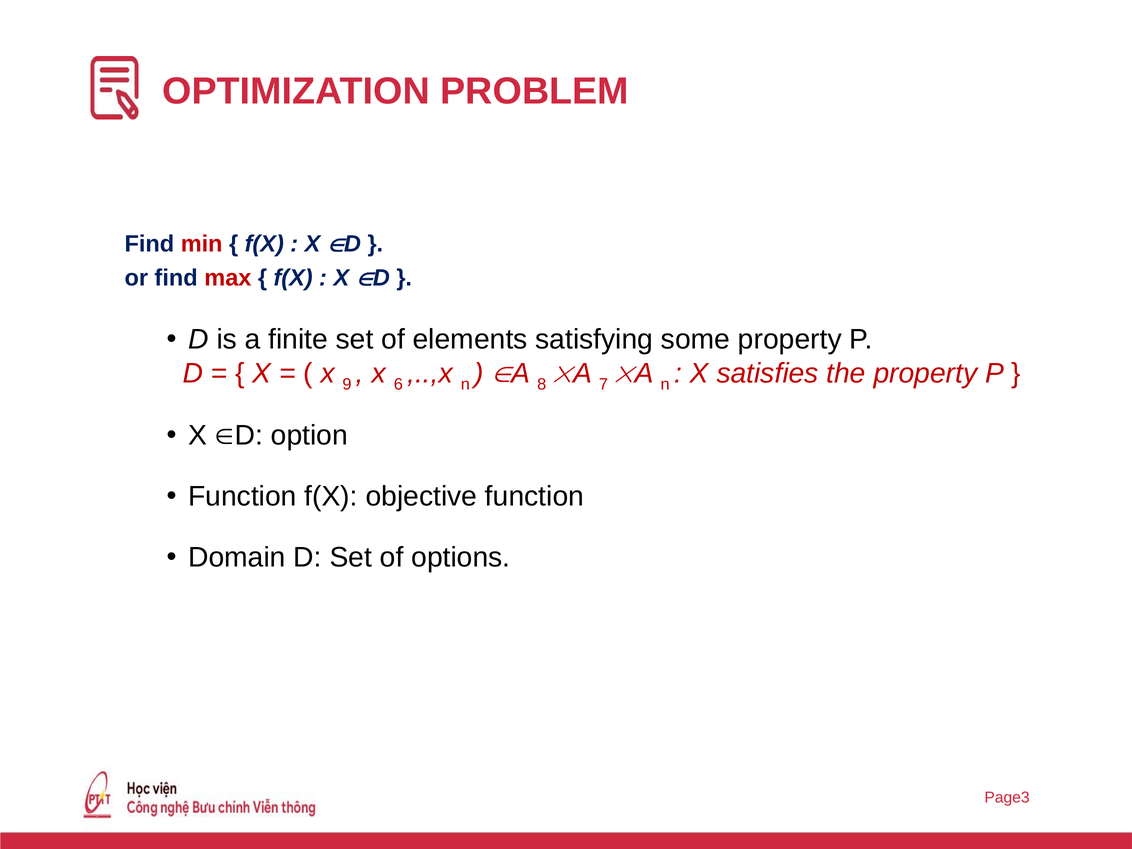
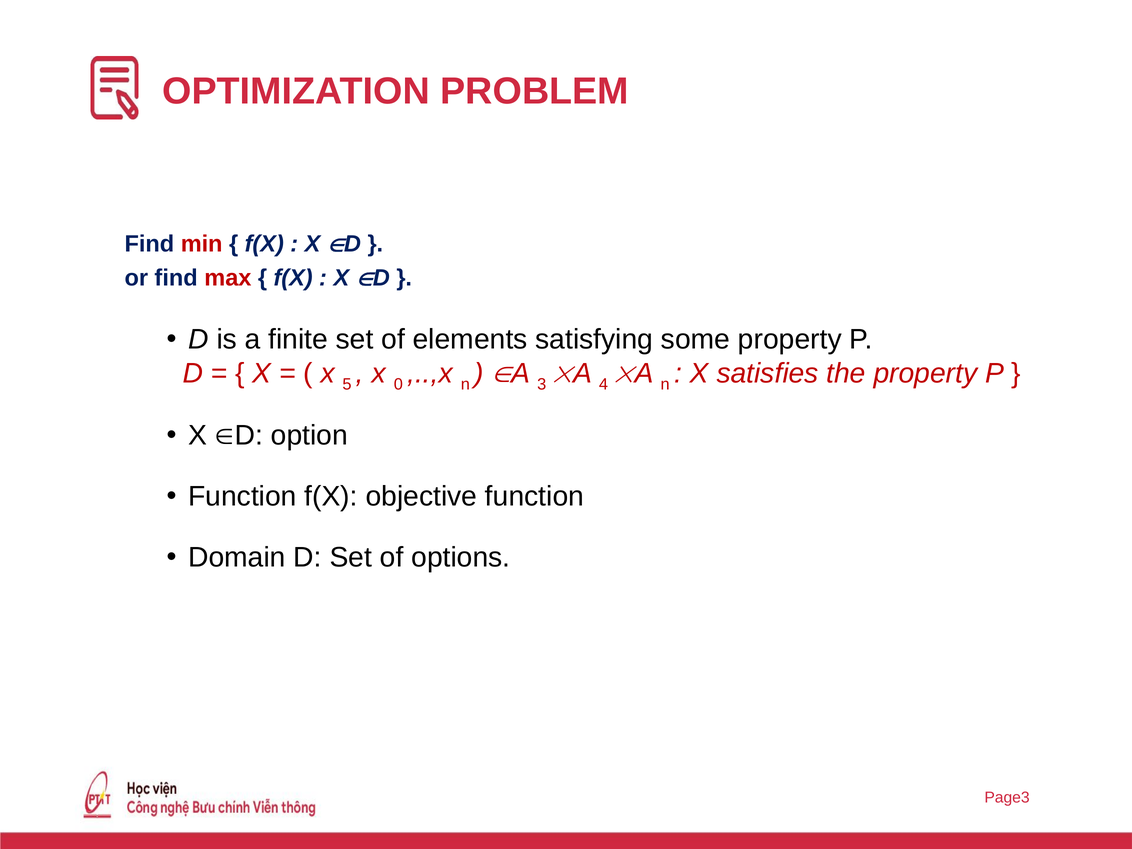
9: 9 -> 5 (347, 385)
6: 6 -> 0 (398, 385)
8: 8 -> 3 (542, 385)
7: 7 -> 4 (603, 385)
